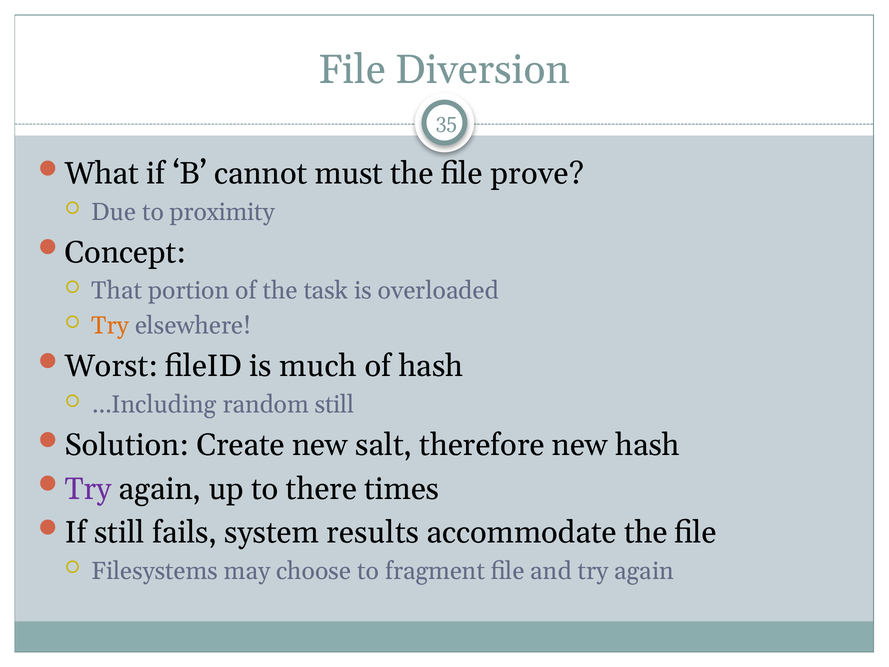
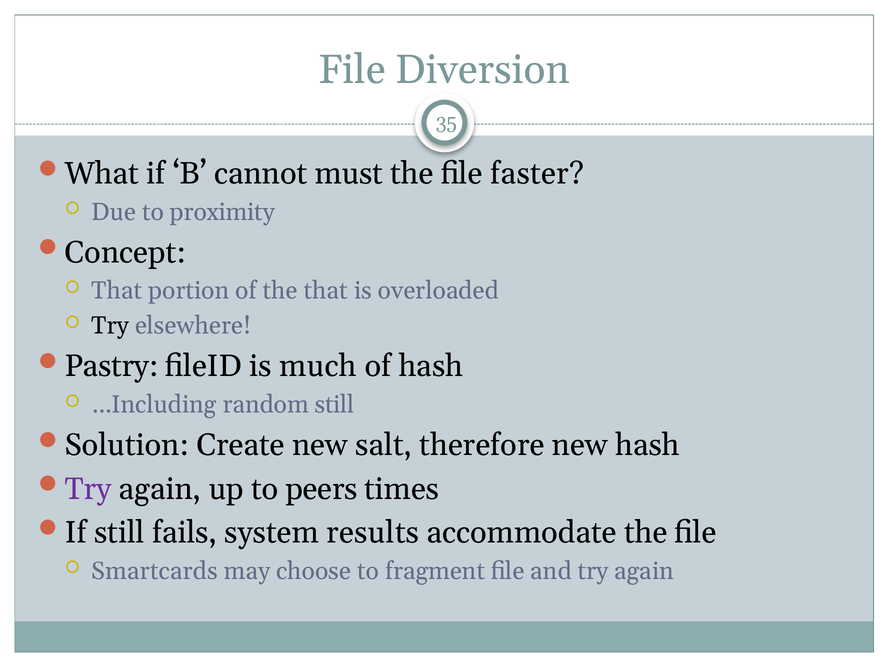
prove: prove -> faster (537, 174)
the task: task -> that (326, 291)
Try colour: orange -> black (110, 326)
Worst: Worst -> Pastry (111, 366)
there: there -> peers (322, 489)
Filesystems: Filesystems -> Smartcards (155, 571)
